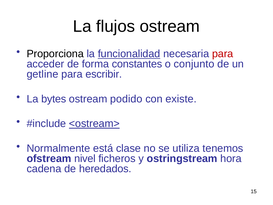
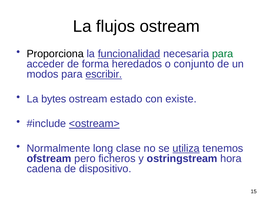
para colour: red -> green (223, 54)
constantes: constantes -> heredados (137, 64)
getline: getline -> modos (43, 74)
escribir underline: none -> present (104, 74)
podido: podido -> estado (126, 99)
está: está -> long (103, 148)
utiliza underline: none -> present (186, 148)
nivel: nivel -> pero (85, 158)
heredados: heredados -> dispositivo (105, 169)
